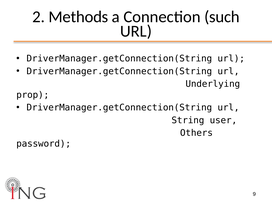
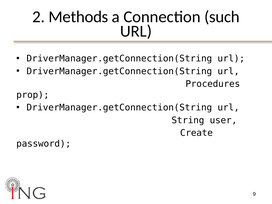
Underlying: Underlying -> Procedures (213, 84)
Others: Others -> Create (196, 133)
